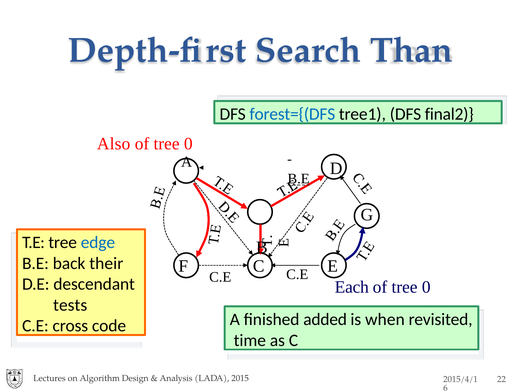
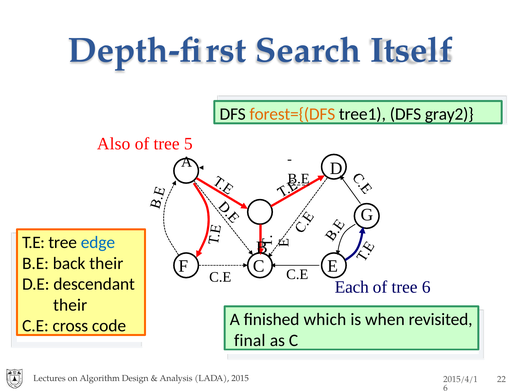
Than: Than -> Itself (411, 50)
forest={(DFS colour: blue -> orange (292, 114)
final2: final2 -> gray2 (449, 114)
0: 0 -> 5 (188, 144)
0: 0 -> 6 (426, 287)
tests: tests -> their (70, 305)
added: added -> which (325, 319)
time: time -> final (250, 340)
